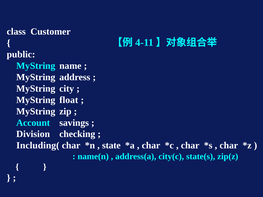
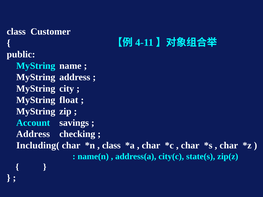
Division: Division -> Address (33, 134)
state: state -> class (111, 146)
